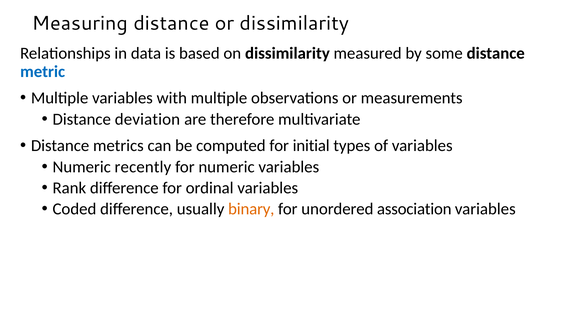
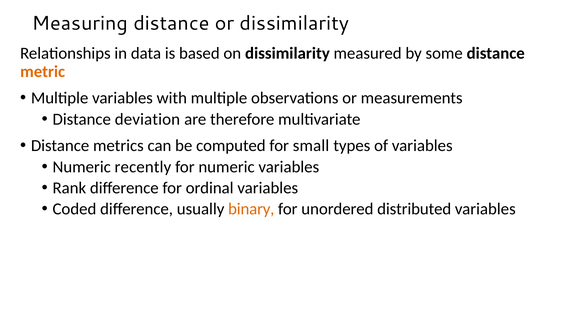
metric colour: blue -> orange (43, 72)
initial: initial -> small (311, 146)
association: association -> distributed (414, 209)
